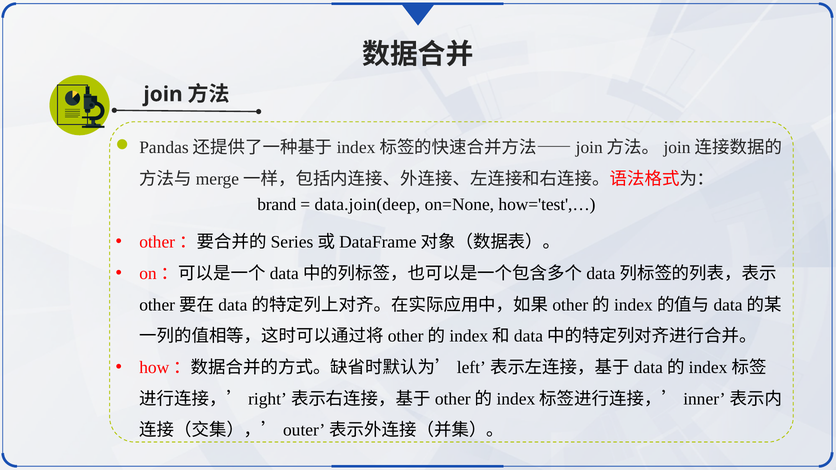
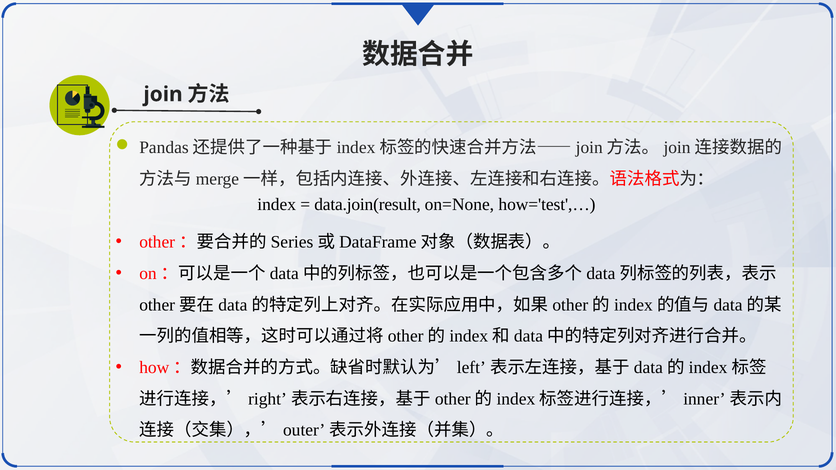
brand: brand -> index (277, 205)
data.join(deep: data.join(deep -> data.join(result (368, 205)
